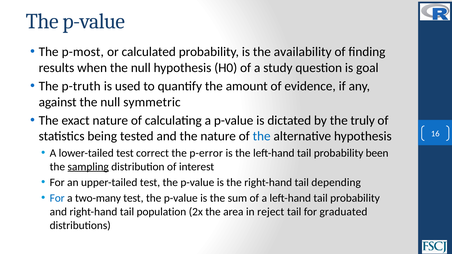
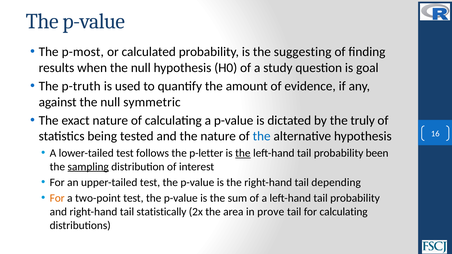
availability: availability -> suggesting (303, 52)
correct: correct -> follows (153, 153)
p-error: p-error -> p-letter (206, 153)
the underline: none -> present (243, 153)
For colour: blue -> orange (57, 198)
two-many: two-many -> two-point (98, 198)
population: population -> statistically (161, 212)
reject: reject -> prove (271, 212)
for graduated: graduated -> calculating (344, 212)
